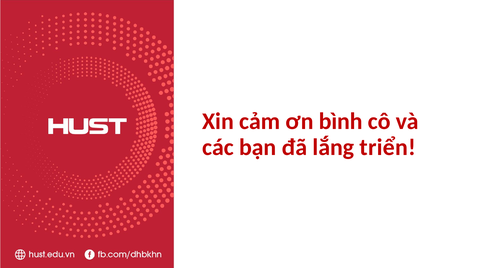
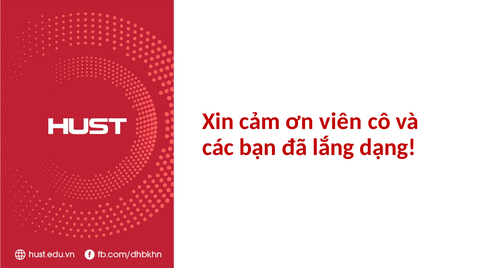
bình: bình -> viên (341, 122)
triển: triển -> dạng (388, 147)
